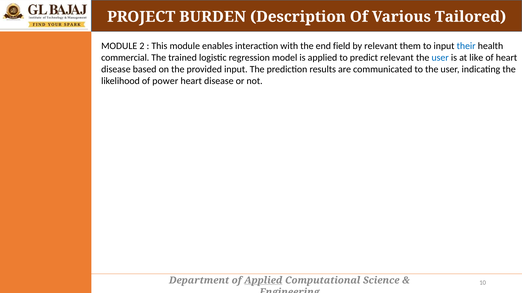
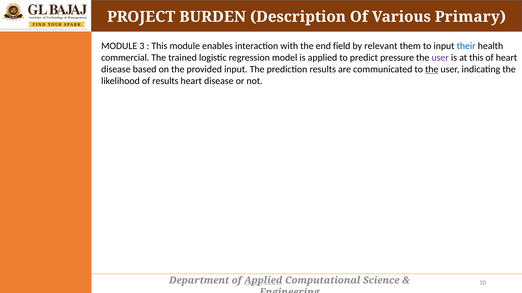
Tailored: Tailored -> Primary (470, 17)
2: 2 -> 3 (142, 46)
predict relevant: relevant -> pressure (397, 58)
user colour: blue -> purple (440, 58)
at like: like -> this (476, 58)
the underline: none -> present (432, 69)
of power: power -> results (165, 81)
